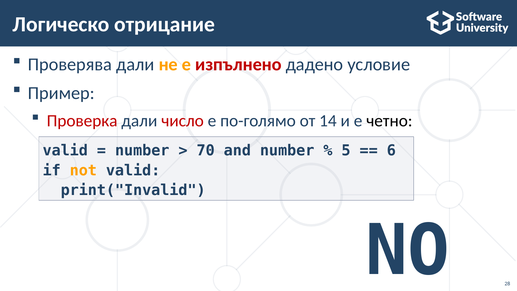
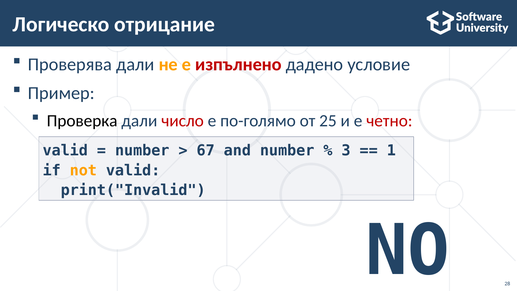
Проверка colour: red -> black (82, 121)
14: 14 -> 25 (328, 121)
четно colour: black -> red (389, 121)
70: 70 -> 67 (206, 150)
5: 5 -> 3 (346, 150)
6: 6 -> 1 (391, 150)
